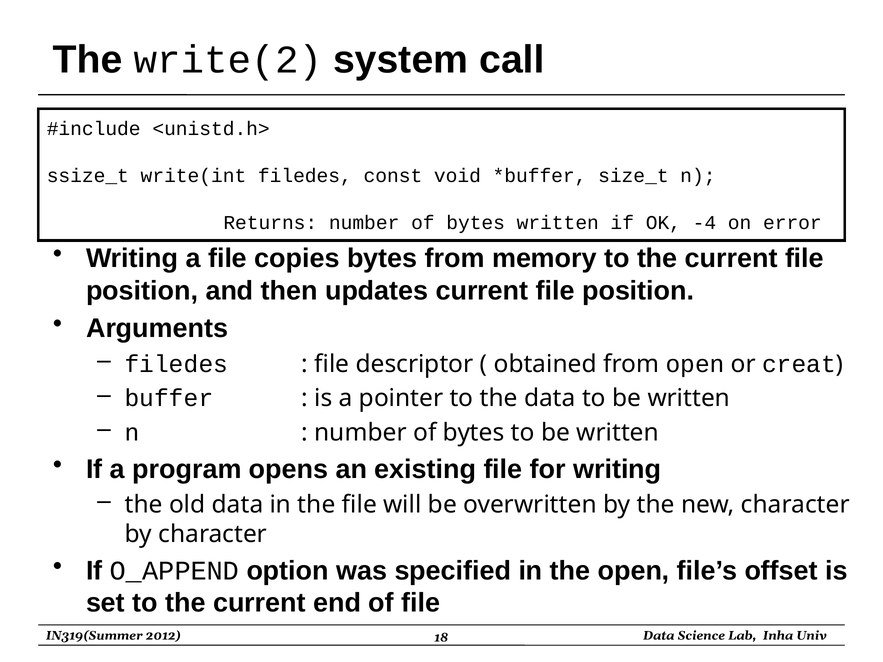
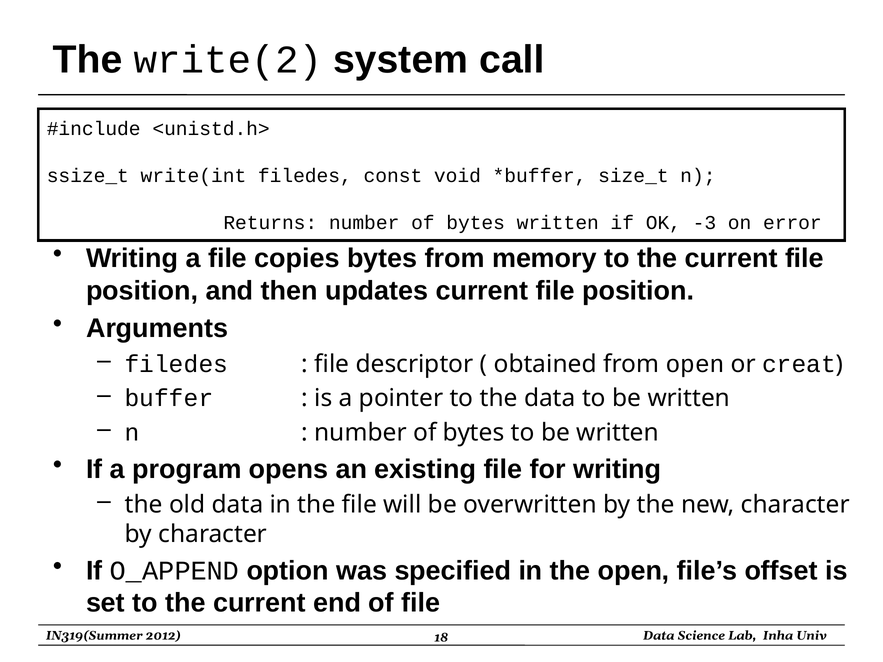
-4: -4 -> -3 (704, 223)
